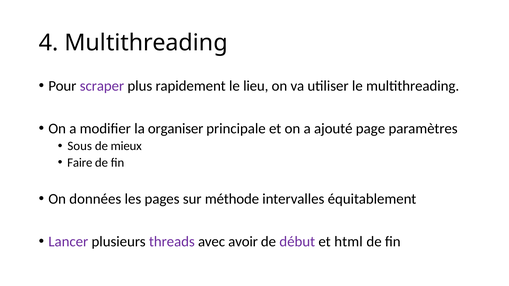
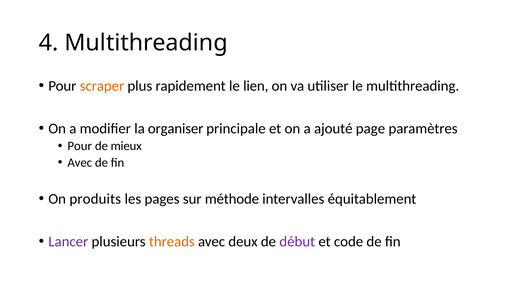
scraper colour: purple -> orange (102, 86)
lieu: lieu -> lien (256, 86)
Sous: Sous -> Pour (80, 146)
Faire: Faire -> Avec (80, 163)
données: données -> produits (95, 199)
threads colour: purple -> orange (172, 242)
avoir: avoir -> deux (243, 242)
html: html -> code (349, 242)
